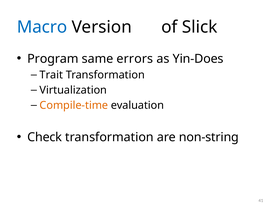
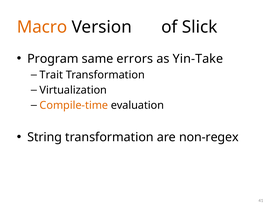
Macro colour: blue -> orange (42, 27)
Yin-Does: Yin-Does -> Yin-Take (198, 59)
Check: Check -> String (45, 137)
non-string: non-string -> non-regex (209, 137)
